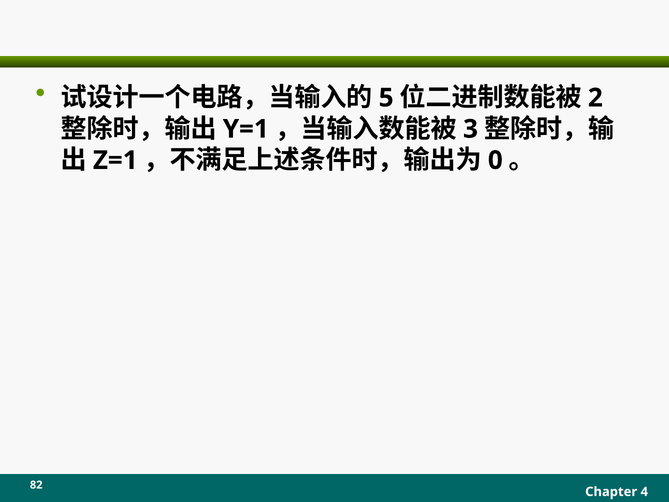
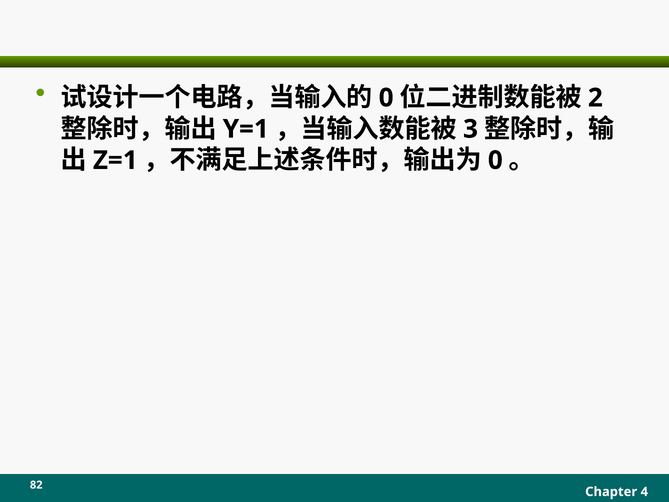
5: 5 -> 0 (386, 98)
